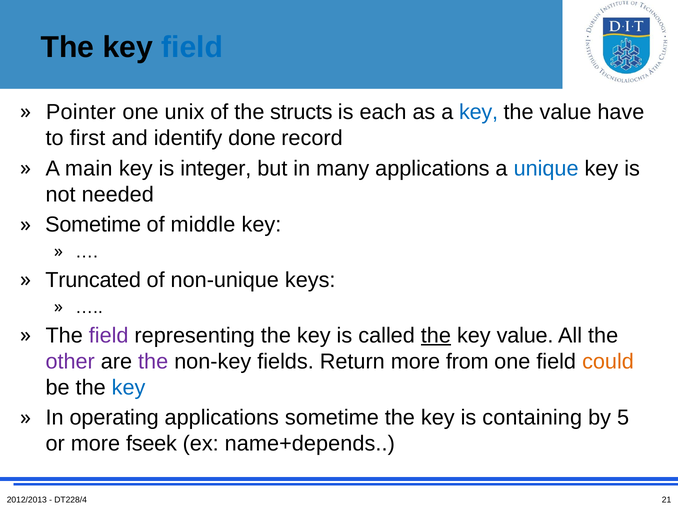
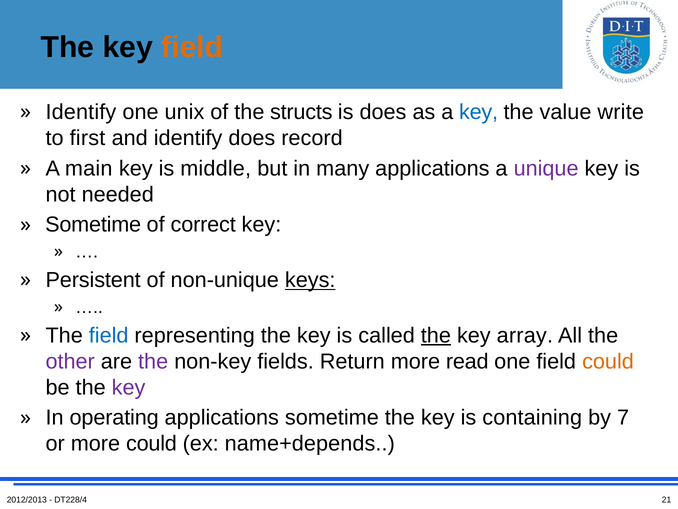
field colour: blue -> orange (192, 47)
Pointer: Pointer -> Identify (81, 112)
is each: each -> does (383, 112)
have: have -> write (621, 112)
identify done: done -> does (252, 138)
integer: integer -> middle (216, 168)
unique colour: blue -> purple (546, 168)
middle: middle -> correct (203, 224)
Truncated: Truncated -> Persistent (93, 280)
keys underline: none -> present (310, 280)
field colour: purple -> blue (109, 335)
key value: value -> array (525, 335)
from: from -> read (467, 361)
key colour: blue -> purple (129, 387)
5: 5 -> 7 (623, 417)
more fseek: fseek -> could (151, 443)
